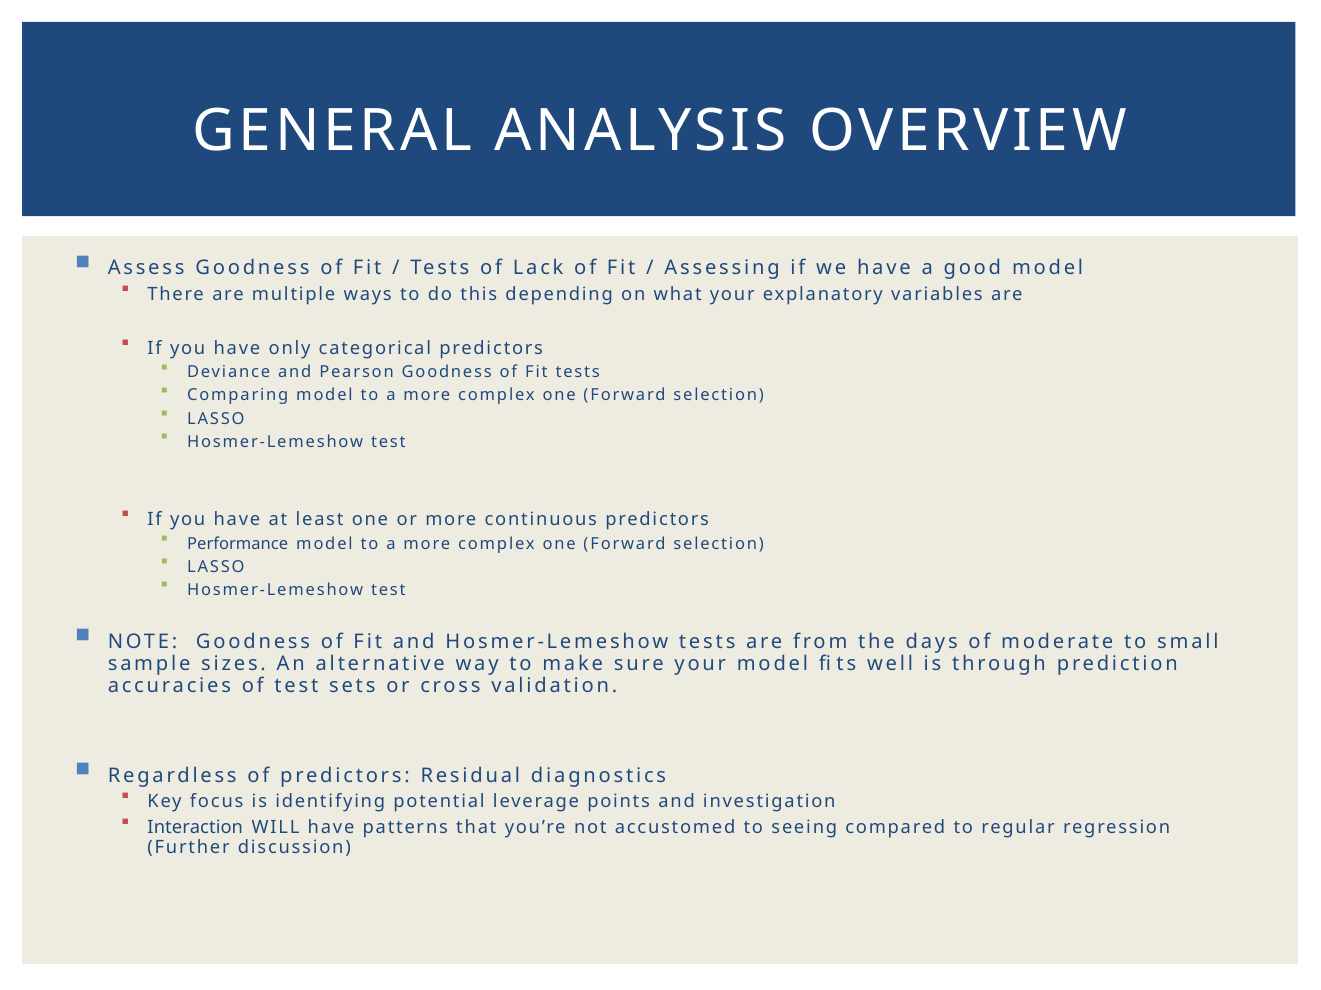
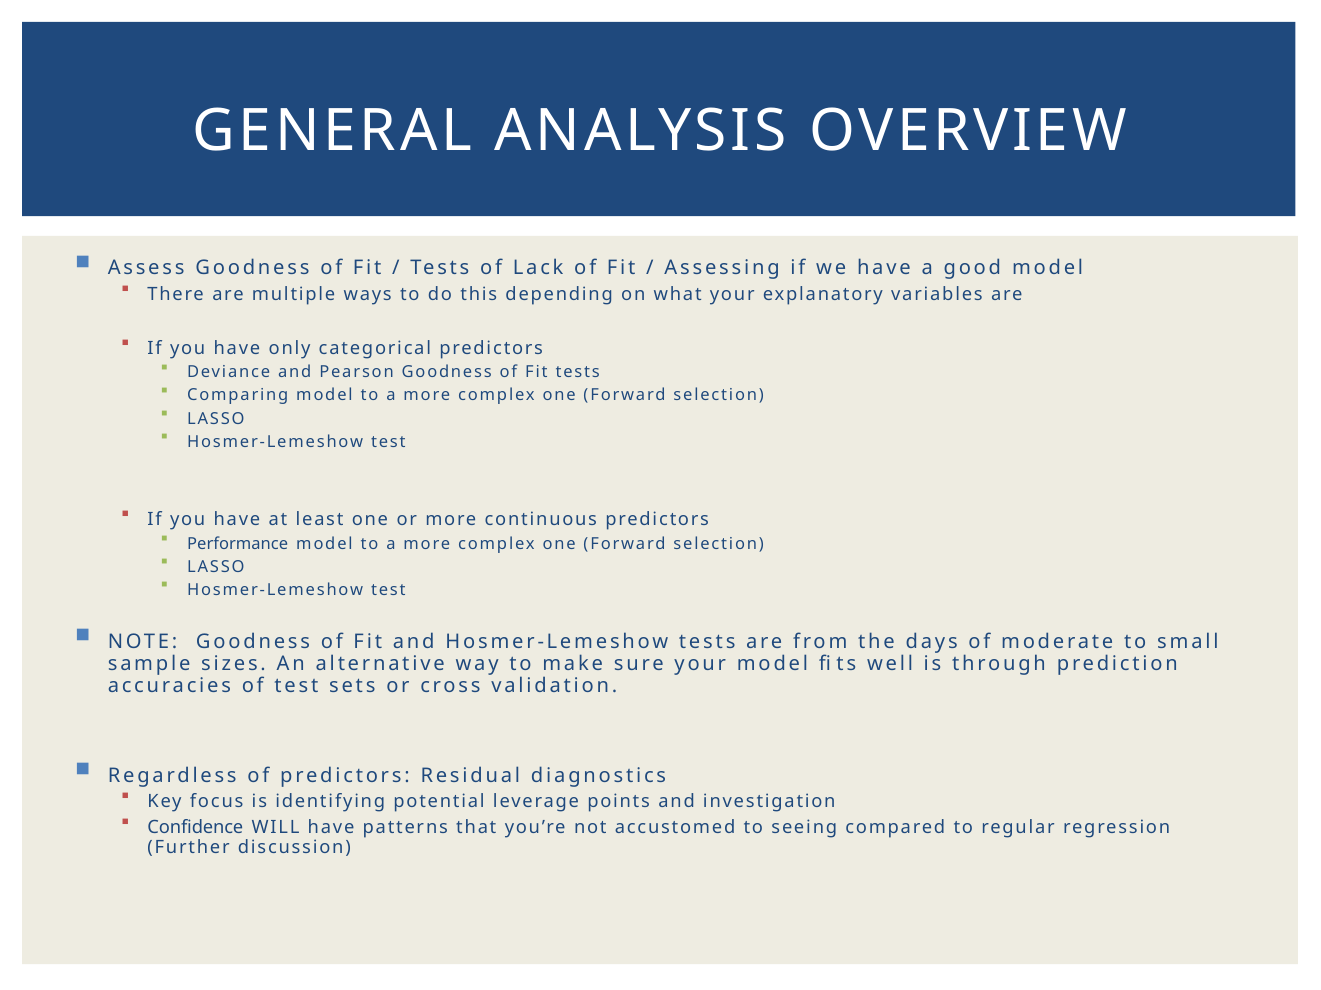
Interaction: Interaction -> Confidence (195, 828)
